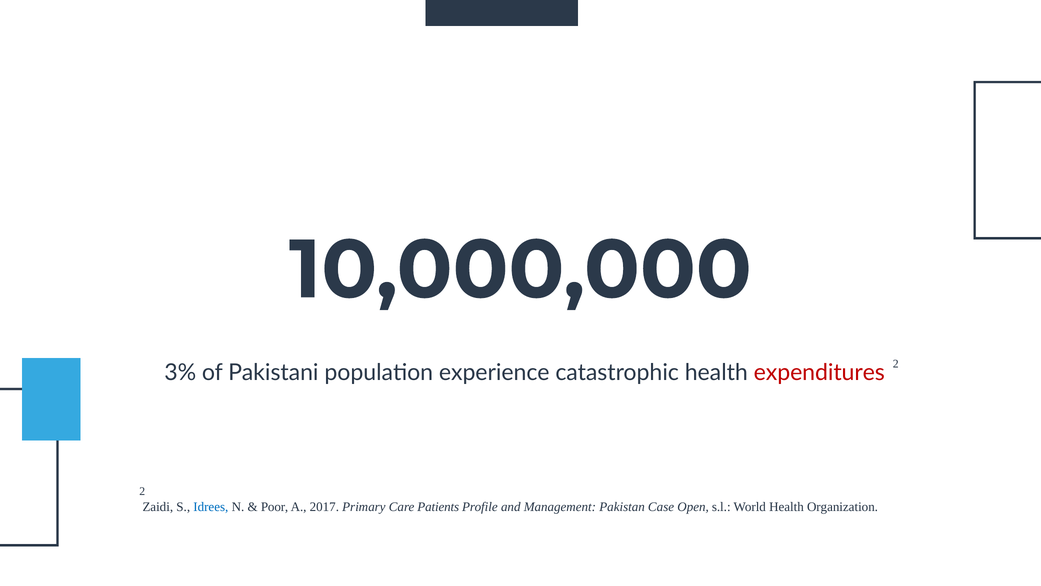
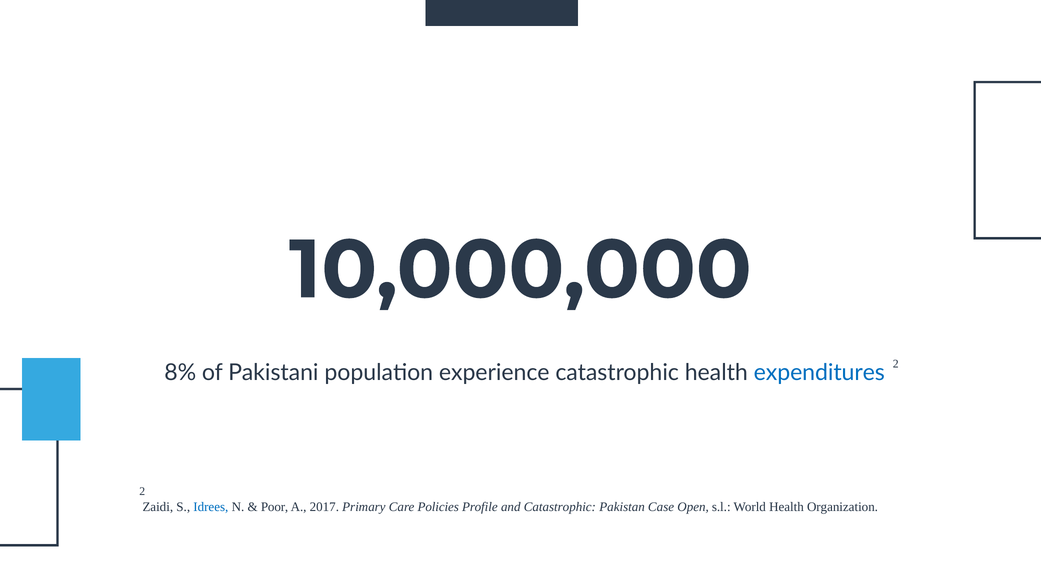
3%: 3% -> 8% (180, 372)
expenditures colour: red -> blue (819, 372)
Patients: Patients -> Policies (438, 507)
and Management: Management -> Catastrophic (560, 507)
